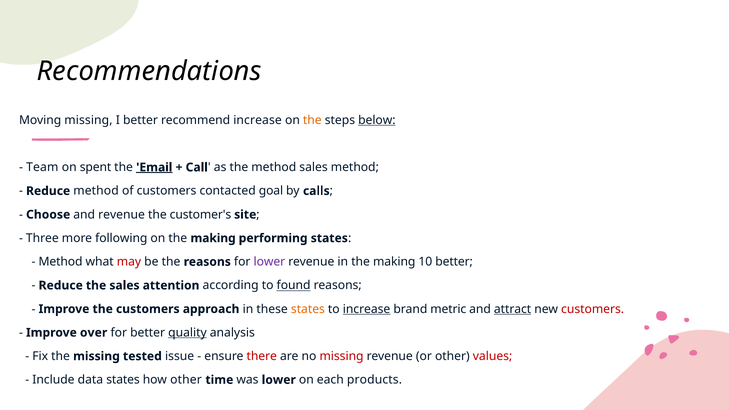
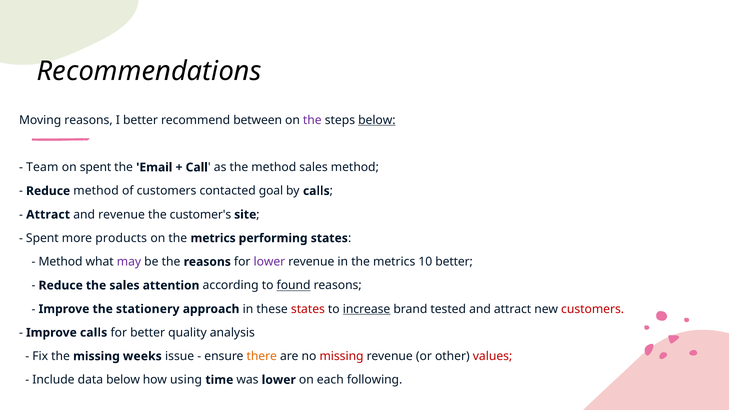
Moving missing: missing -> reasons (89, 120)
recommend increase: increase -> between (258, 120)
the colour: orange -> purple (312, 120)
Email underline: present -> none (154, 167)
Choose: Choose -> Attract (48, 215)
Three: Three -> Spent (42, 238)
following: following -> products (121, 238)
on the making: making -> metrics (213, 238)
may colour: red -> purple (129, 262)
in the making: making -> metrics (394, 262)
the customers: customers -> stationery (148, 309)
states colour: orange -> red (308, 309)
metric: metric -> tested (448, 309)
attract underline: present -> none (513, 309)
Improve over: over -> calls (94, 333)
quality underline: present -> none (187, 333)
tested: tested -> weeks (142, 356)
there colour: red -> orange (262, 356)
data states: states -> below (123, 380)
how other: other -> using (186, 380)
products: products -> following (375, 380)
